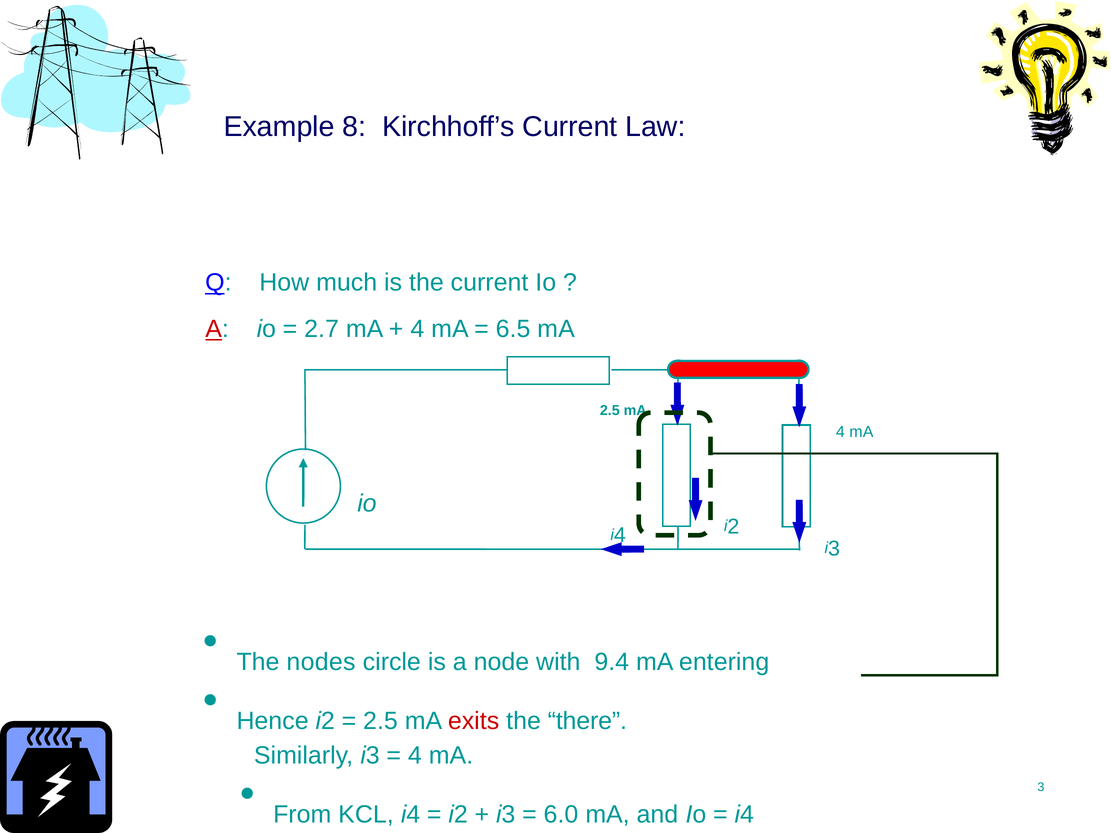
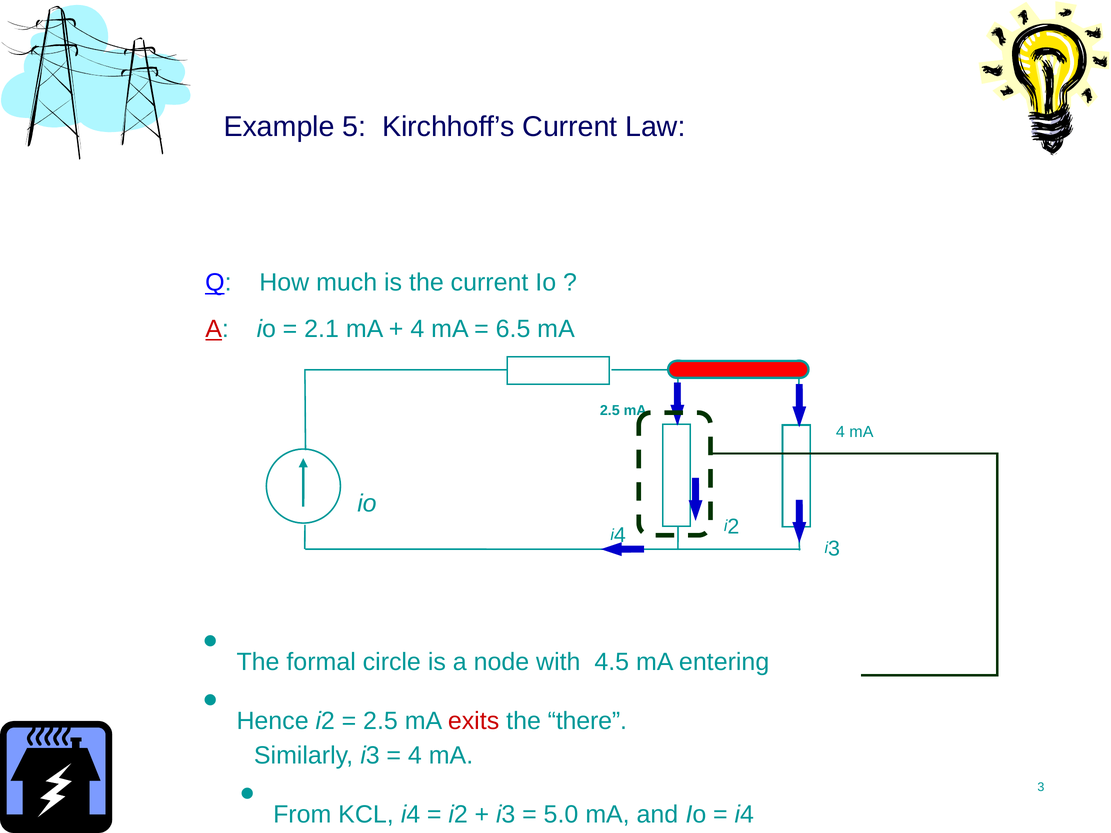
8: 8 -> 5 (354, 127)
2.7: 2.7 -> 2.1 (322, 329)
nodes: nodes -> formal (321, 662)
9.4: 9.4 -> 4.5 (612, 662)
6.0: 6.0 -> 5.0 (561, 815)
